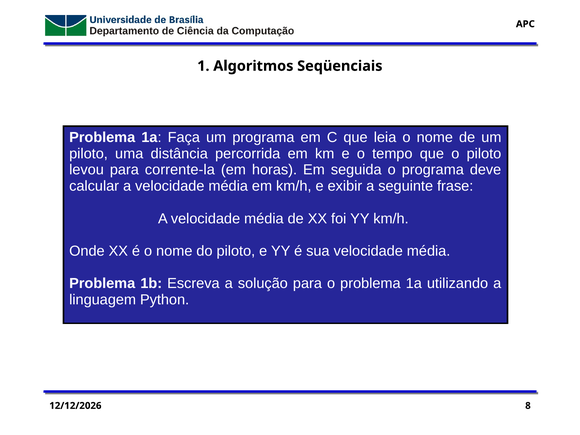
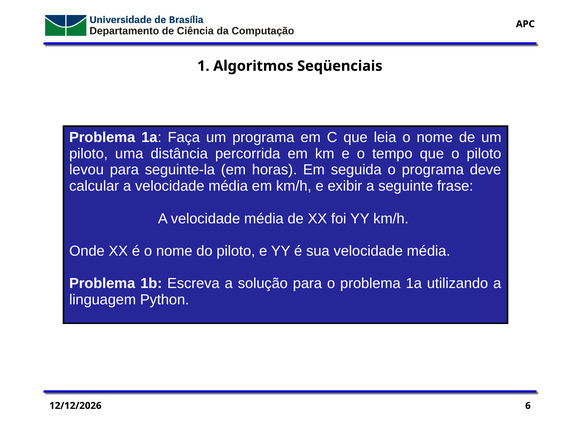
corrente-la: corrente-la -> seguinte-la (180, 170)
8: 8 -> 6 (528, 406)
